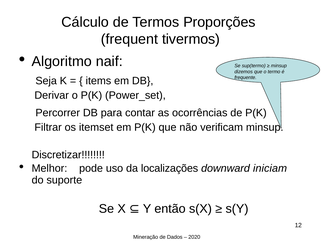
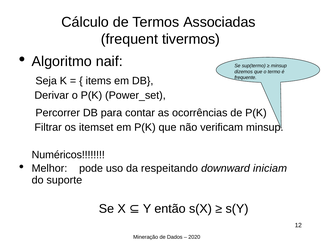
Proporções: Proporções -> Associadas (219, 22)
Discretizar: Discretizar -> Numéricos (68, 155)
localizações: localizações -> respeitando (169, 168)
